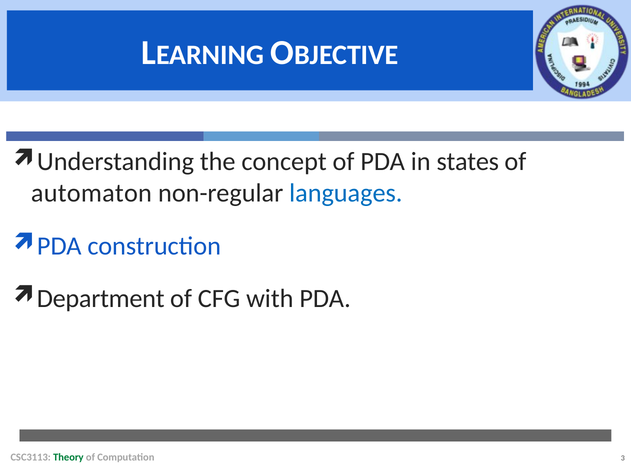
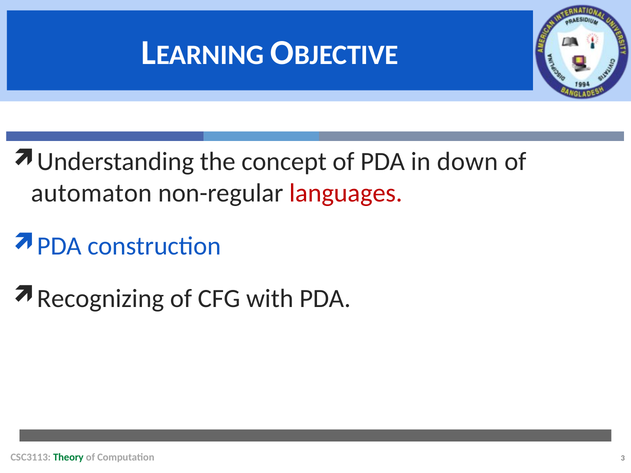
states: states -> down (467, 162)
languages colour: blue -> red (346, 193)
Department: Department -> Recognizing (101, 299)
